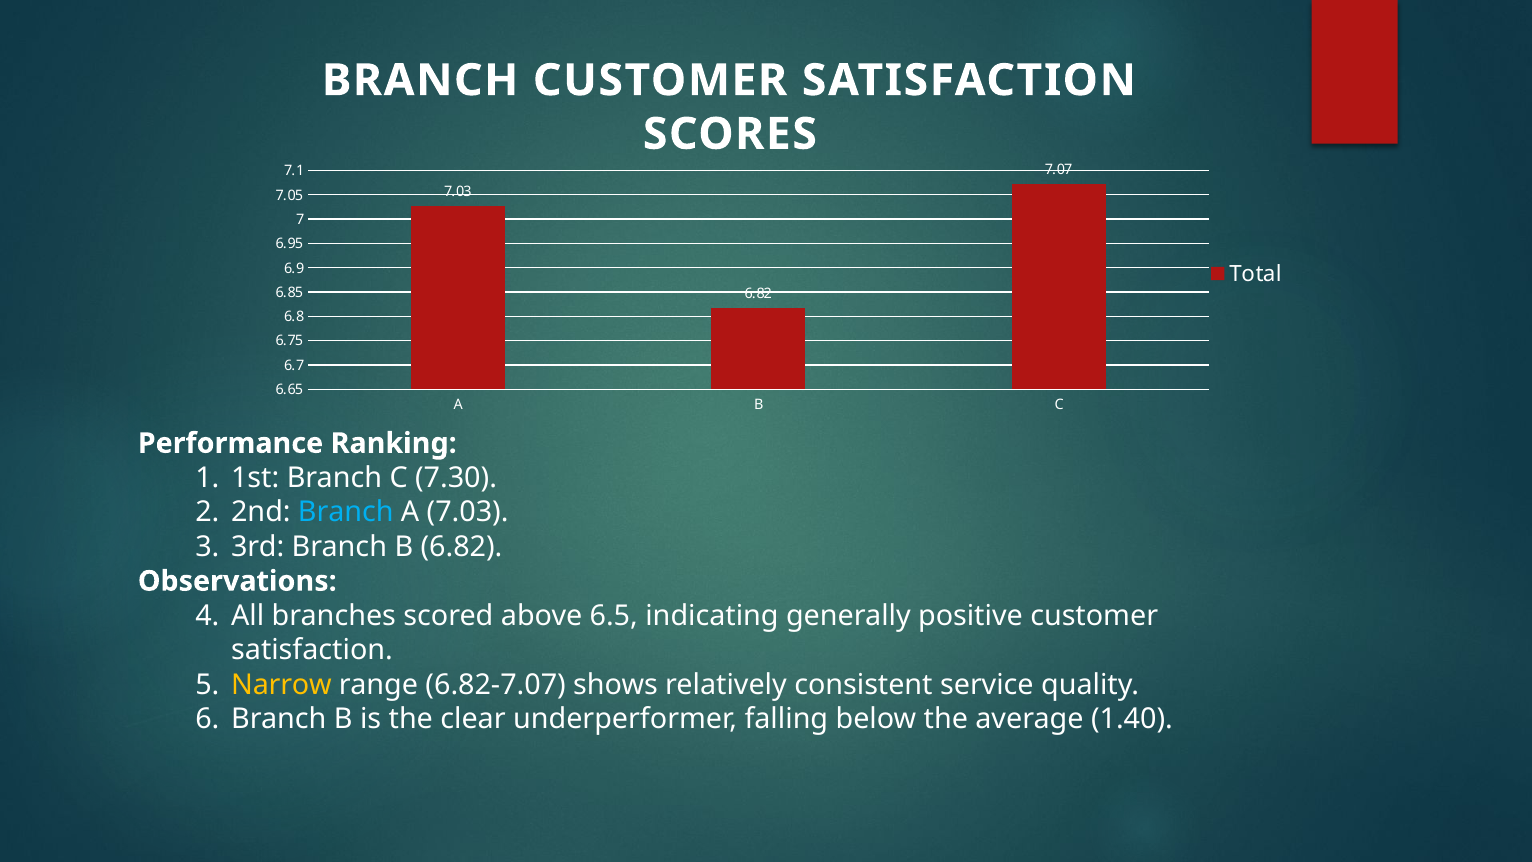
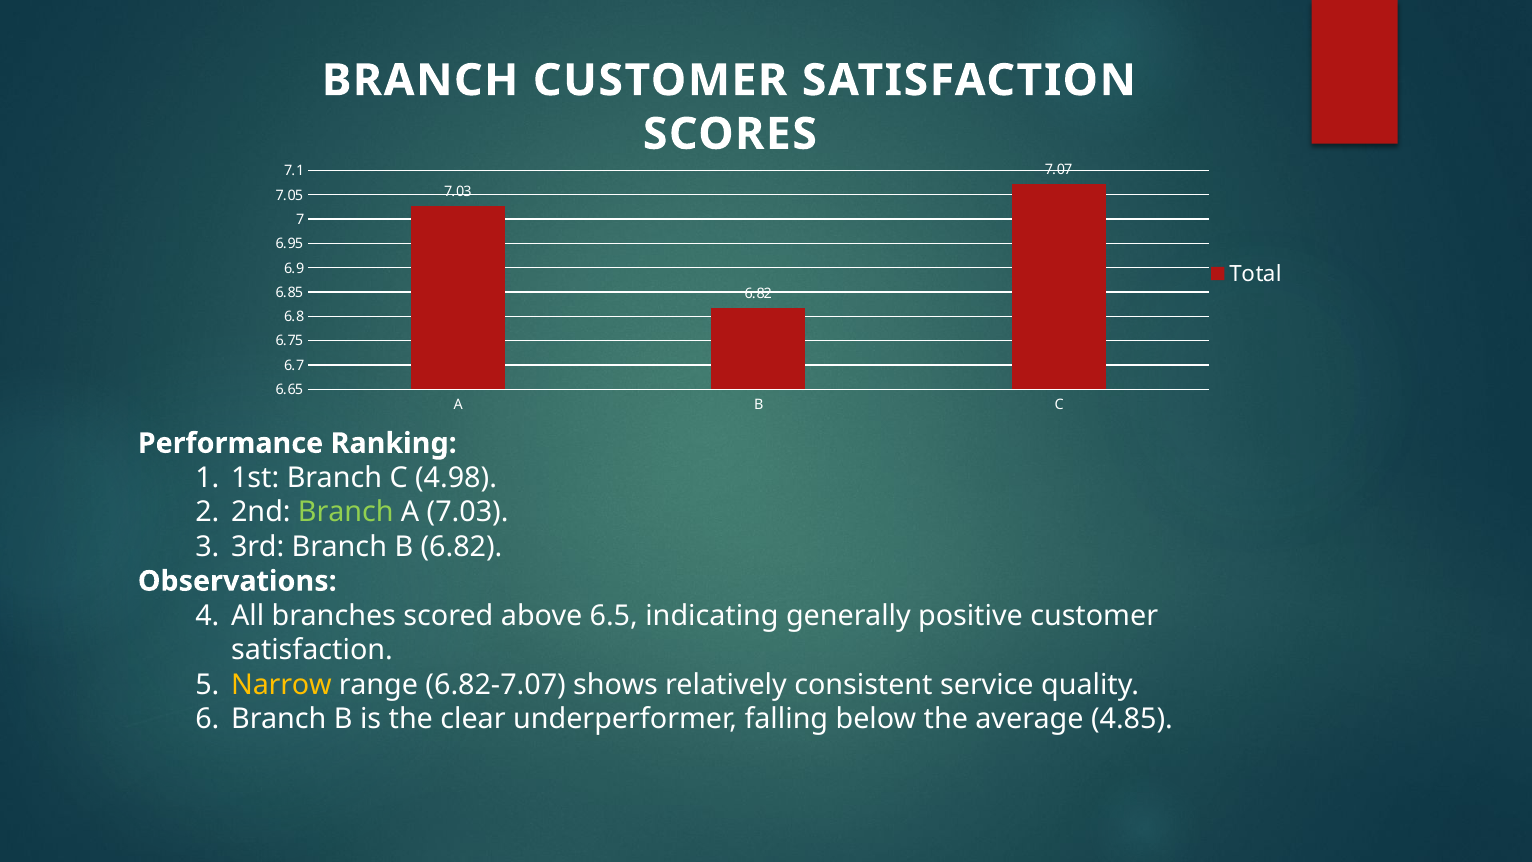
7.30: 7.30 -> 4.98 (456, 478)
Branch colour: light blue -> light green (346, 512)
1.40: 1.40 -> 4.85 (1132, 719)
